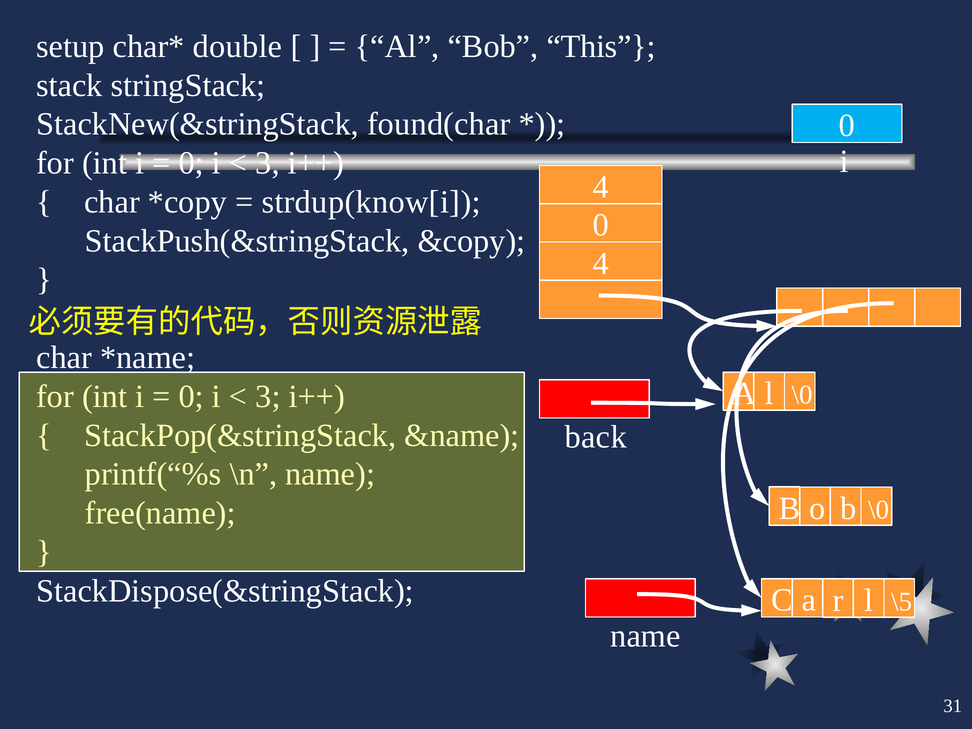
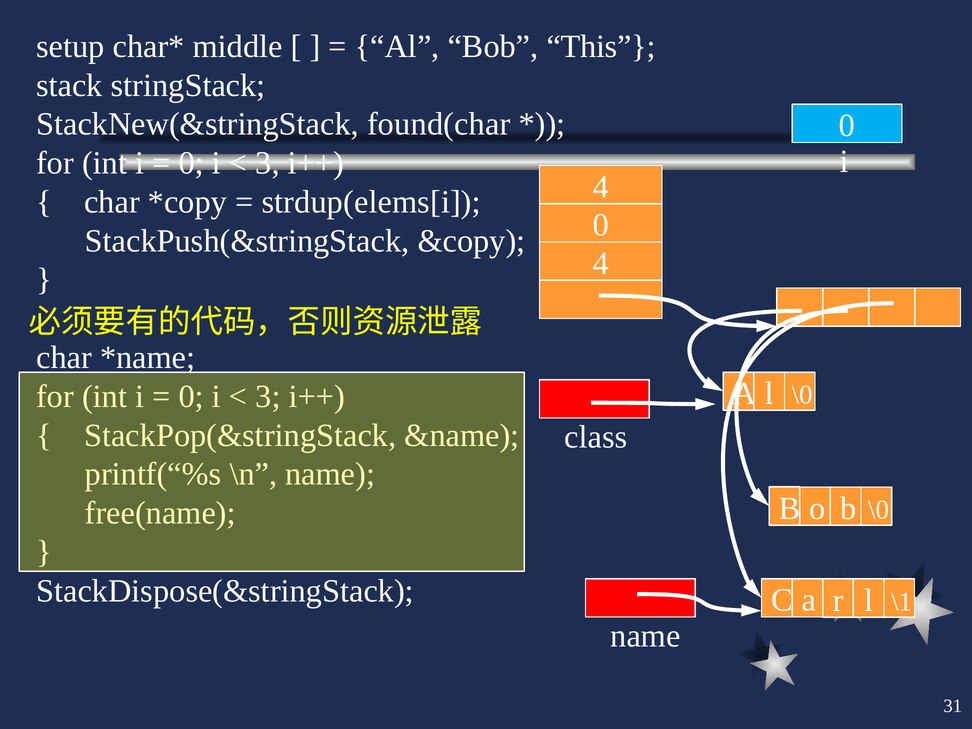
double: double -> middle (238, 47)
strdup(know[i: strdup(know[i -> strdup(elems[i (371, 202)
back: back -> class (596, 437)
\5: \5 -> \1 (902, 602)
